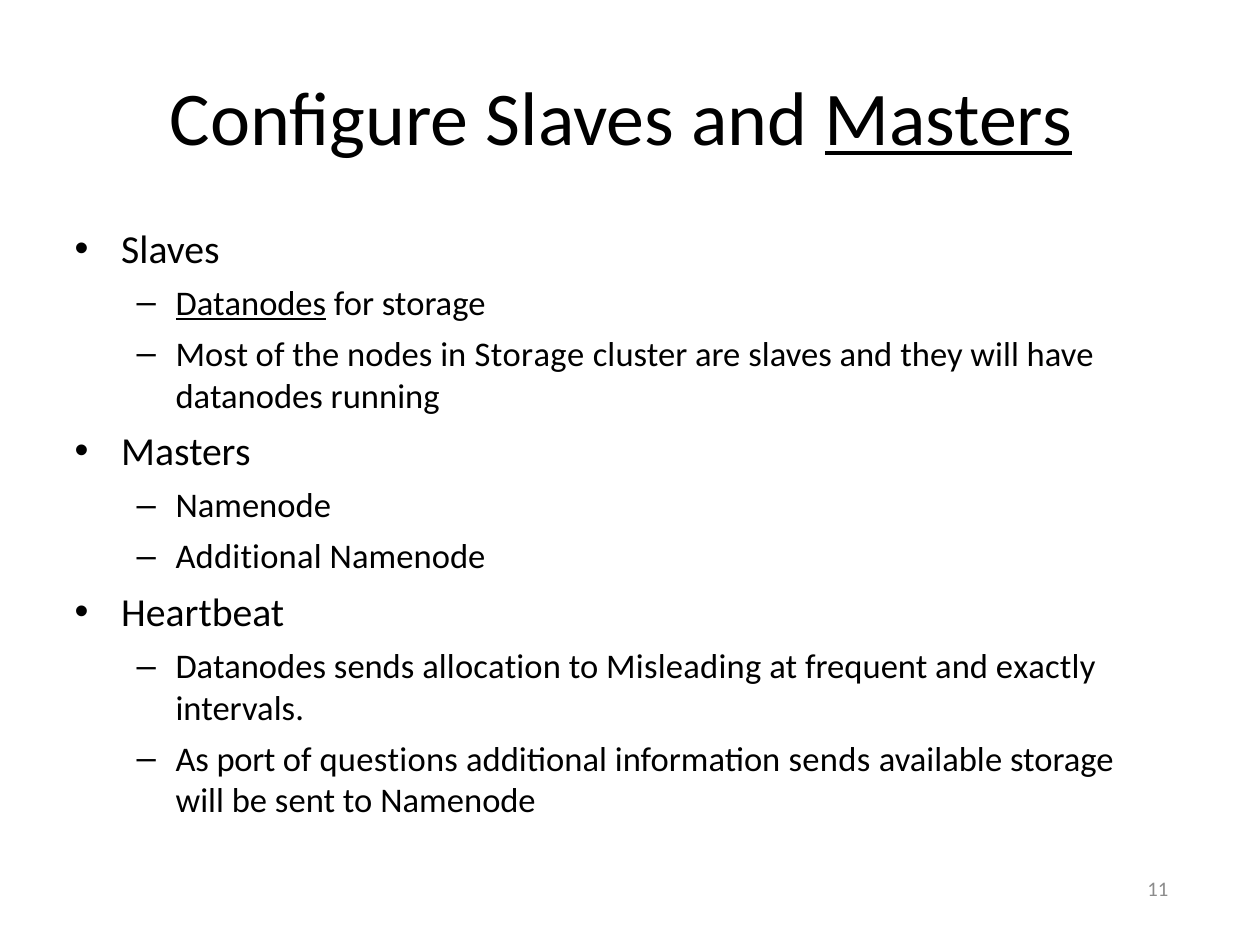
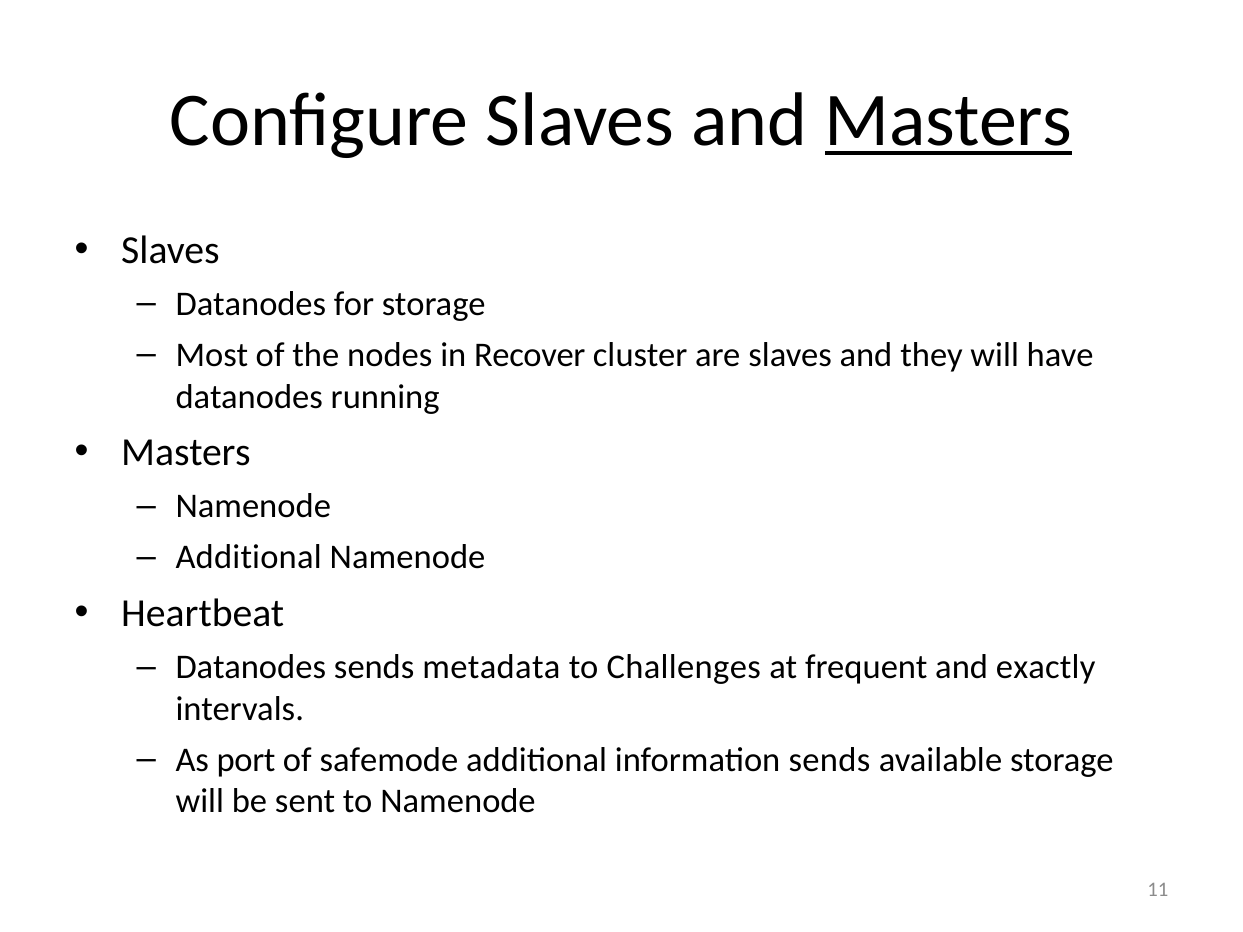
Datanodes underline: present -> none (251, 304)
in Storage: Storage -> Recover (530, 355)
allocation: allocation -> metadata (492, 668)
Misleading: Misleading -> Challenges (684, 668)
questions: questions -> safemode (389, 760)
